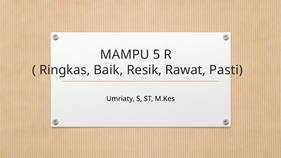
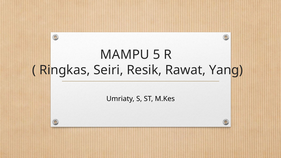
Baik: Baik -> Seiri (108, 70)
Pasti: Pasti -> Yang (226, 70)
